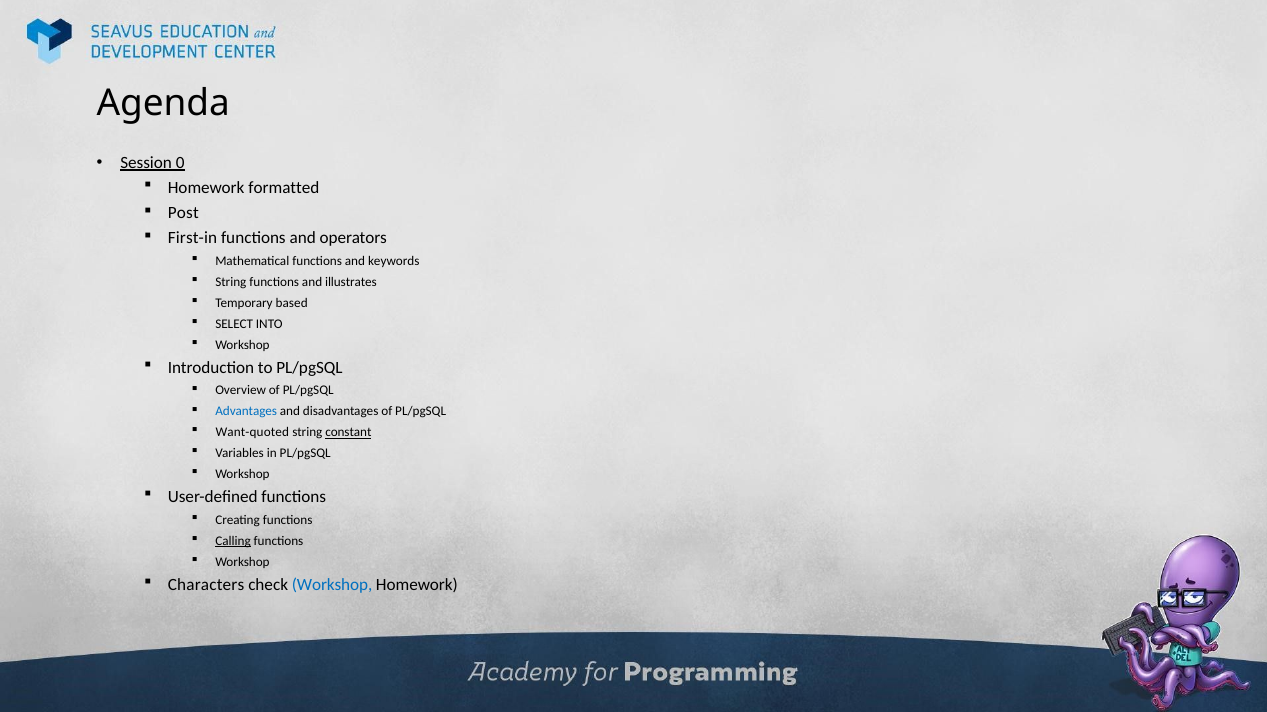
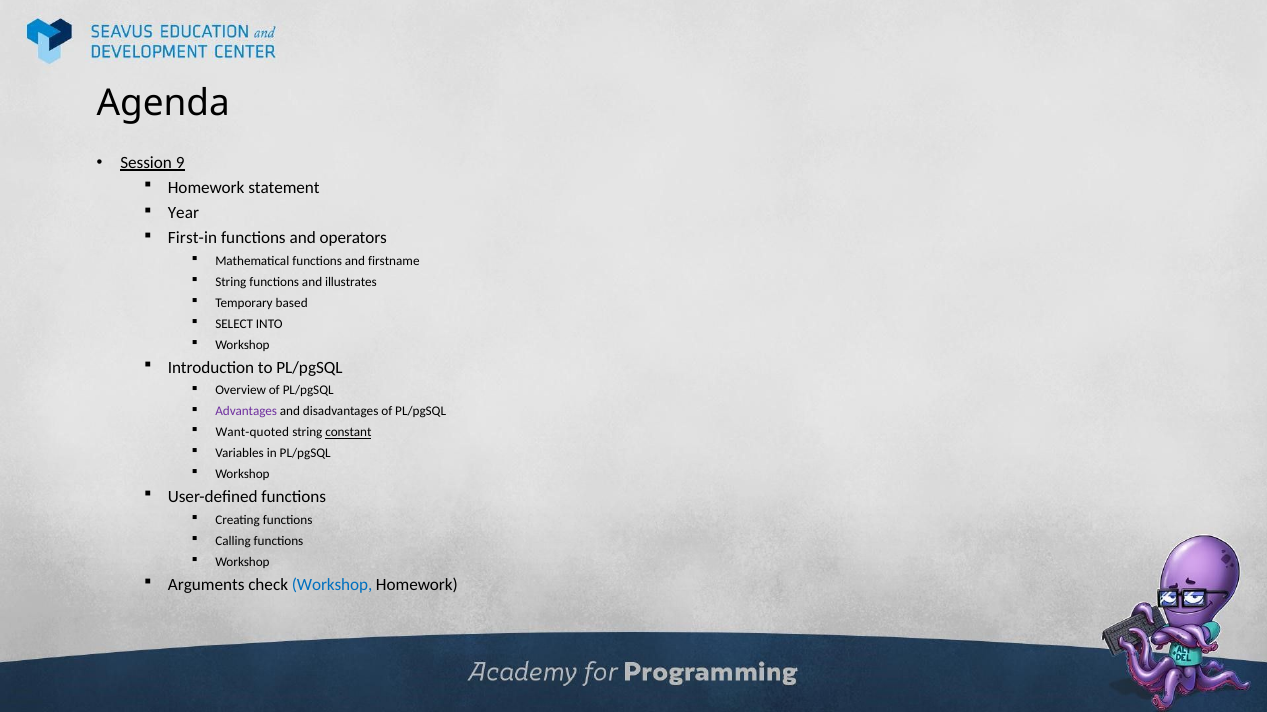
0: 0 -> 9 (180, 163)
formatted: formatted -> statement (284, 188)
Post: Post -> Year (183, 213)
keywords: keywords -> firstname (394, 261)
Advantages colour: blue -> purple (246, 412)
Calling underline: present -> none (233, 541)
Characters: Characters -> Arguments (206, 585)
